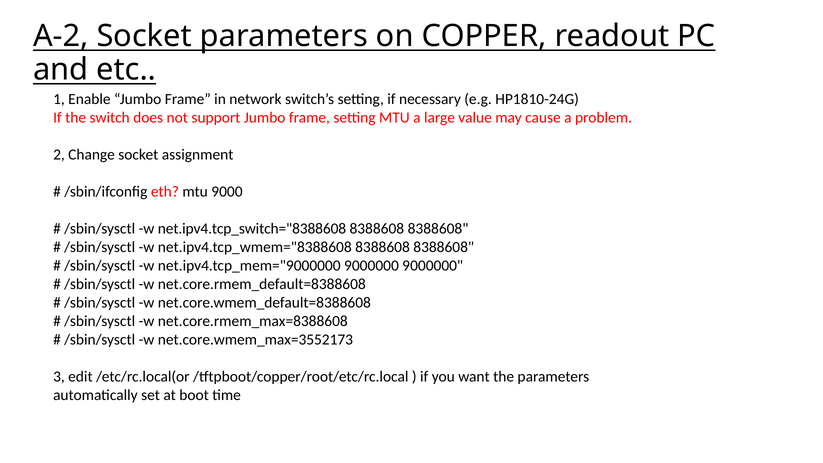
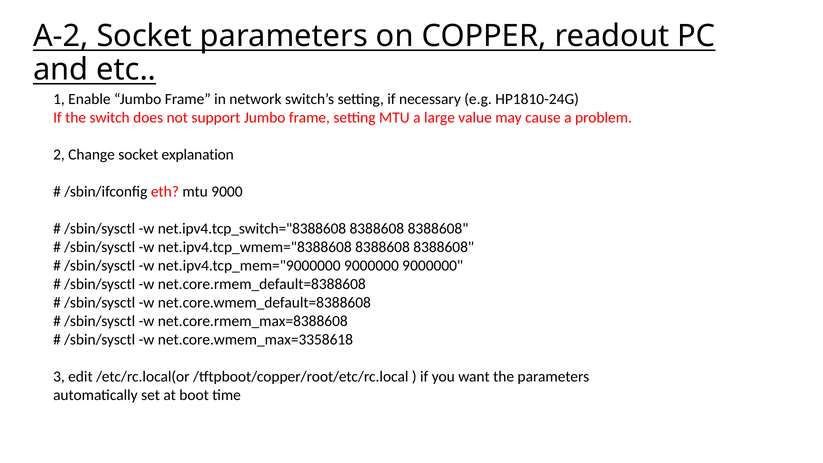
assignment: assignment -> explanation (198, 154)
net.core.wmem_max=3552173: net.core.wmem_max=3552173 -> net.core.wmem_max=3358618 (255, 340)
